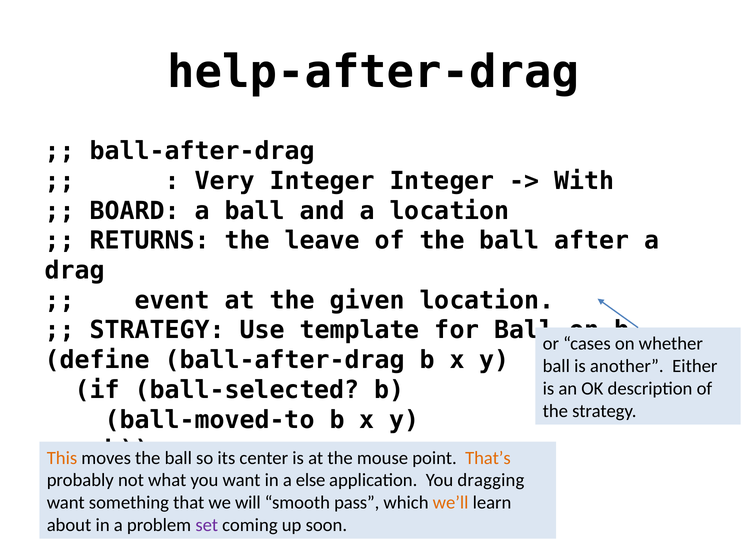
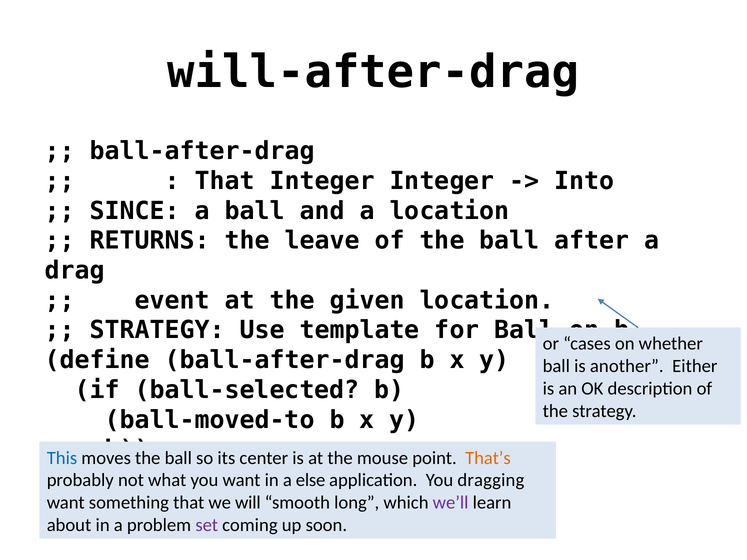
help-after-drag: help-after-drag -> will-after-drag (373, 72)
Very: Very -> That (225, 181)
With: With -> Into (584, 181)
BOARD: BOARD -> SINCE (135, 211)
This colour: orange -> blue (62, 458)
pass: pass -> long (357, 503)
we’ll colour: orange -> purple (451, 503)
